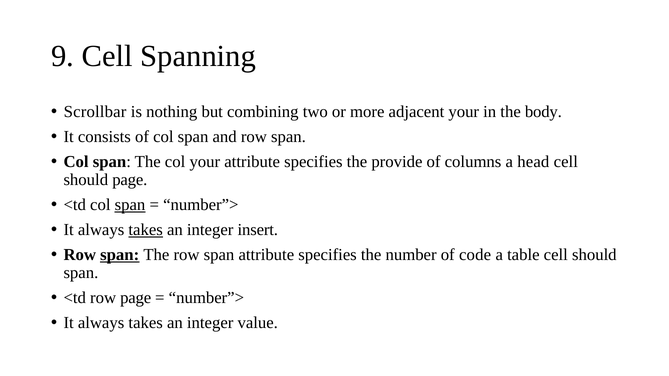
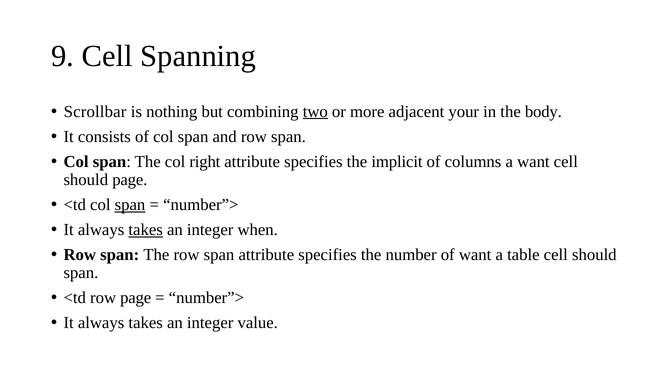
two underline: none -> present (315, 112)
col your: your -> right (205, 162)
provide: provide -> implicit (397, 162)
a head: head -> want (533, 162)
insert: insert -> when (258, 230)
span underline: present -> none (120, 255)
of code: code -> want (475, 255)
